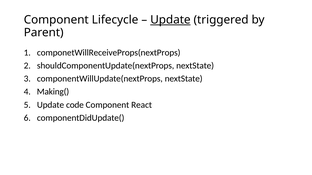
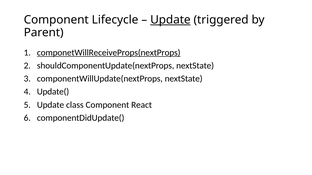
componetWillReceiveProps(nextProps underline: none -> present (109, 53)
Making(: Making( -> Update( (53, 92)
code: code -> class (75, 105)
